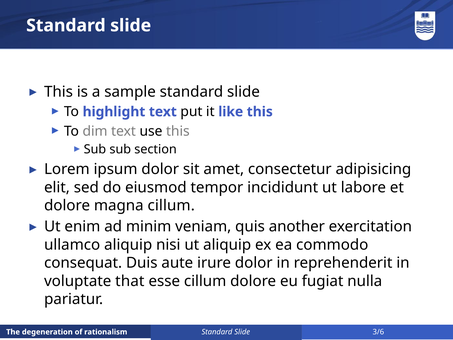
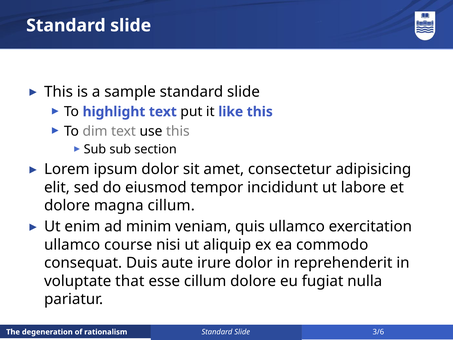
quis another: another -> ullamco (297, 226)
ullamco aliquip: aliquip -> course (128, 245)
